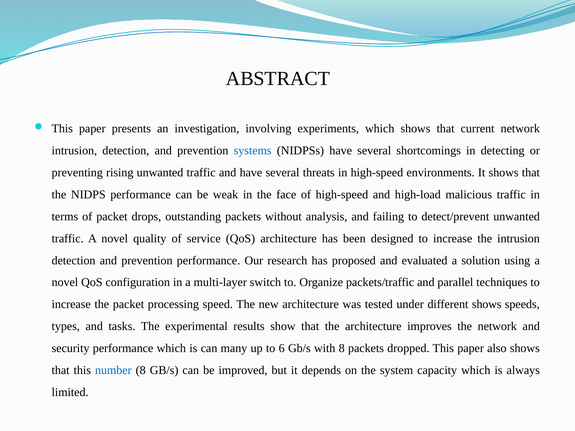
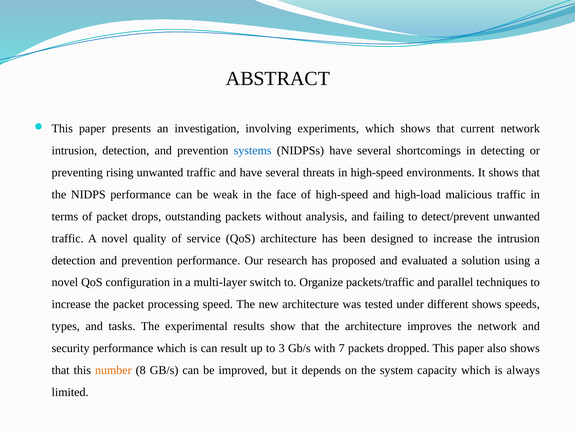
many: many -> result (234, 348)
6: 6 -> 3 (282, 348)
with 8: 8 -> 7 (342, 348)
number colour: blue -> orange (113, 370)
